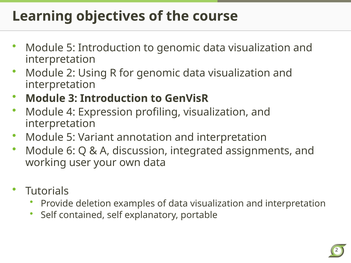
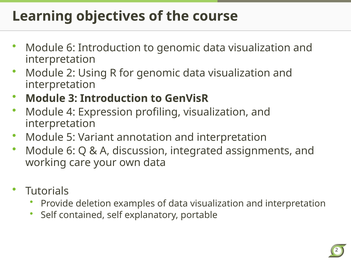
5: 5 -> 6 (71, 48)
user: user -> care (80, 163)
